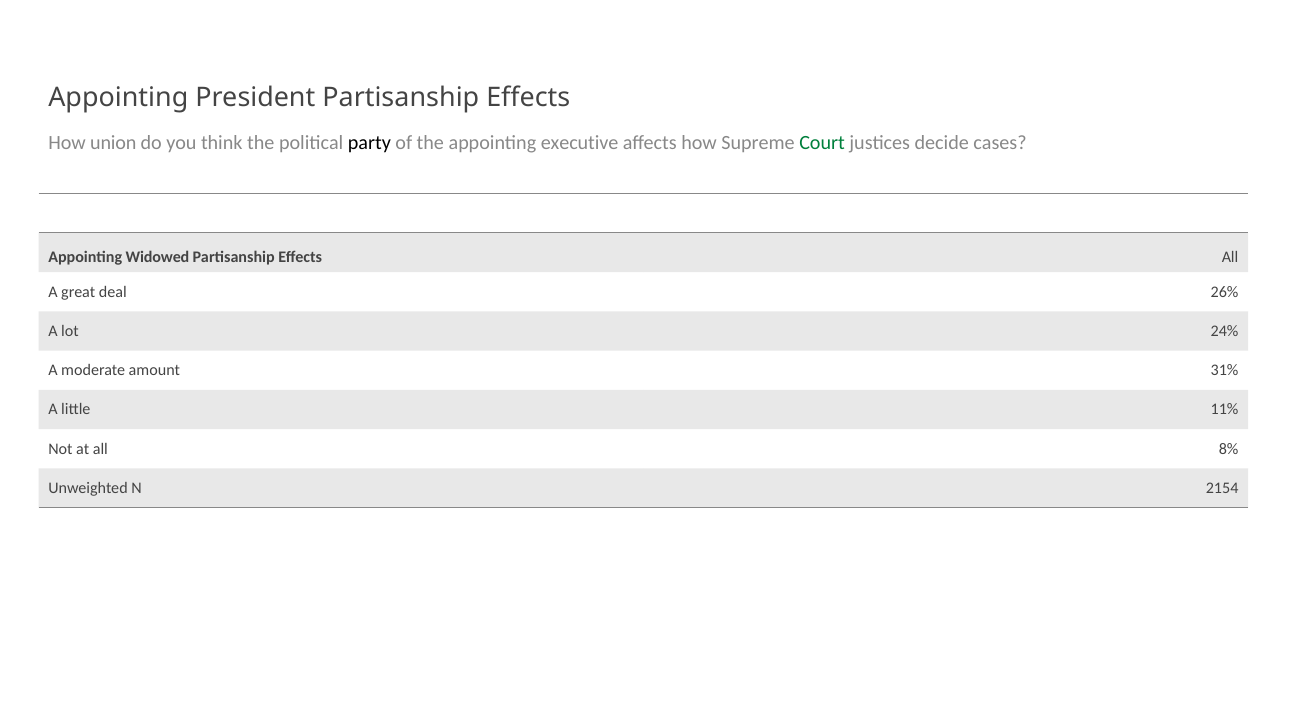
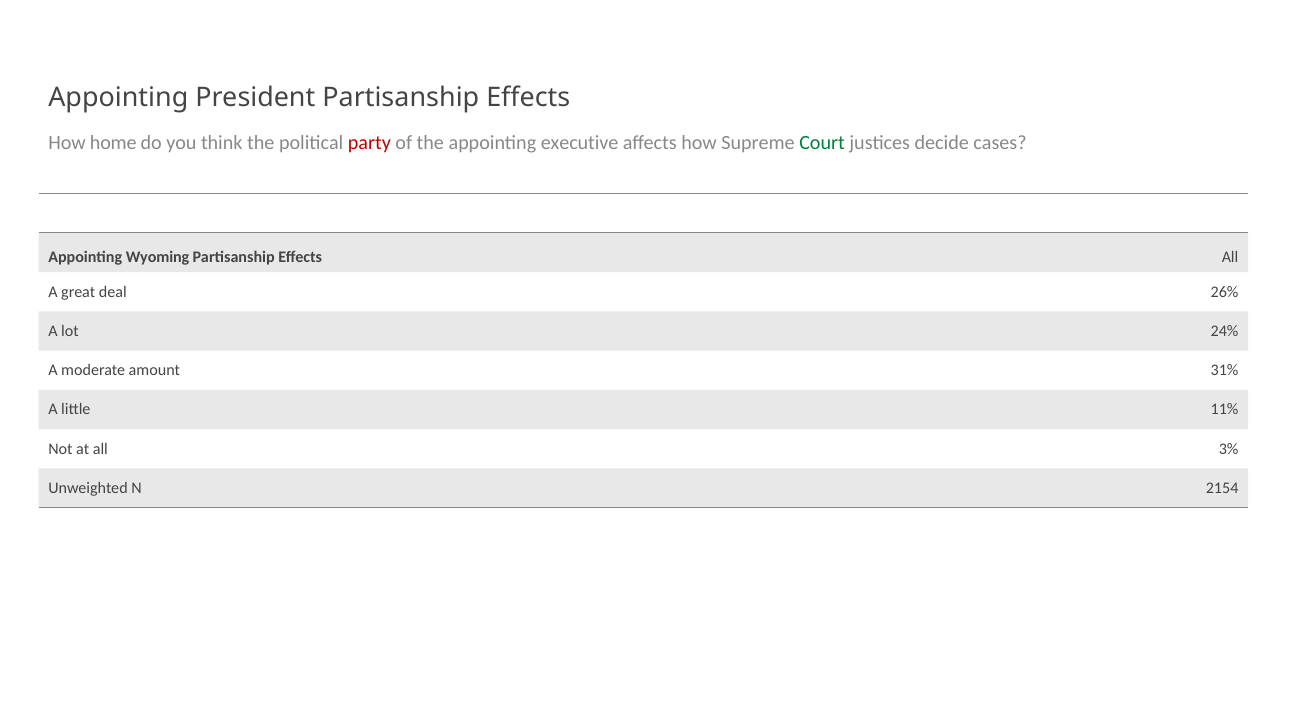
union: union -> home (113, 143)
party colour: black -> red (369, 143)
Widowed: Widowed -> Wyoming (158, 257)
8%: 8% -> 3% (1229, 449)
